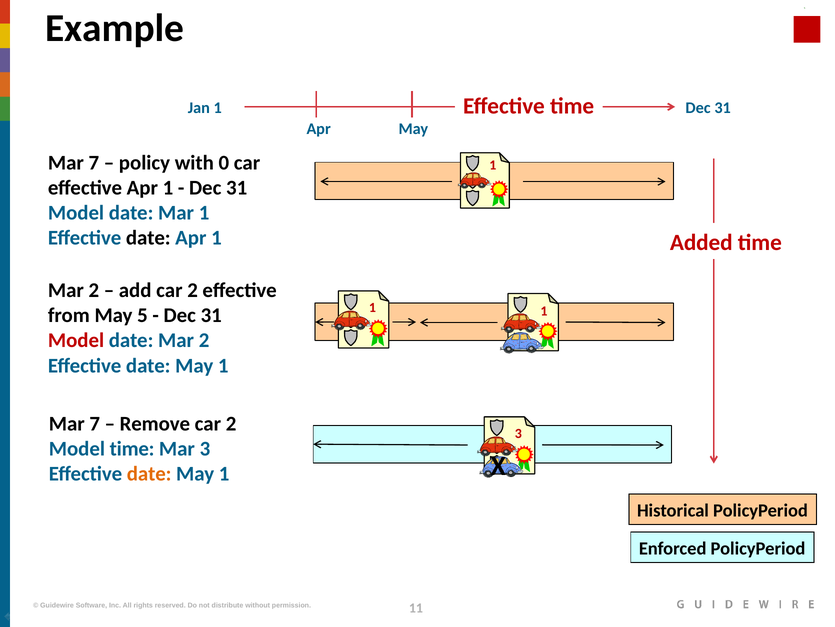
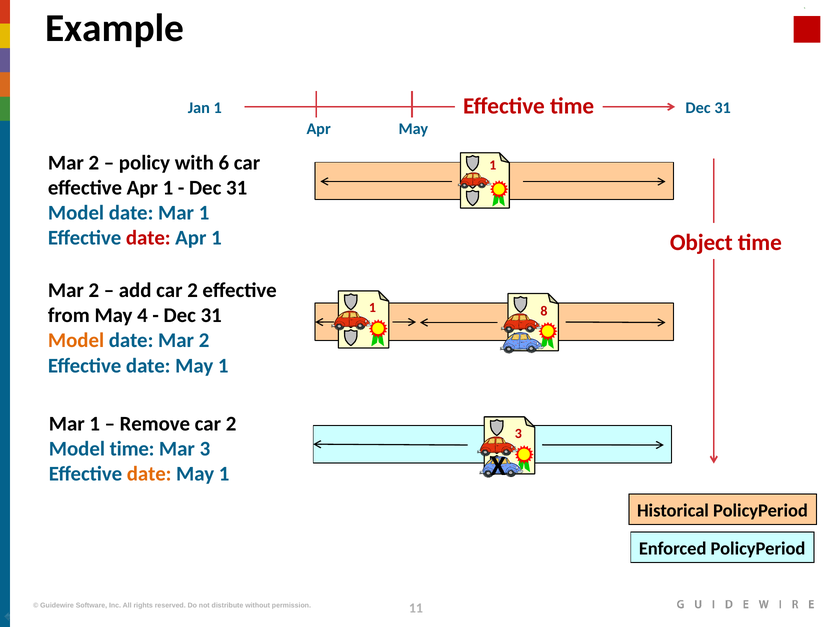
7: 7 -> 2 (94, 162)
0: 0 -> 6 (224, 162)
date colour: black -> red (148, 238)
Added: Added -> Object (701, 242)
1: 1 -> 8 (544, 311)
5: 5 -> 4 (142, 315)
Model colour: red -> orange (76, 340)
7: 7 -> 1 (95, 423)
